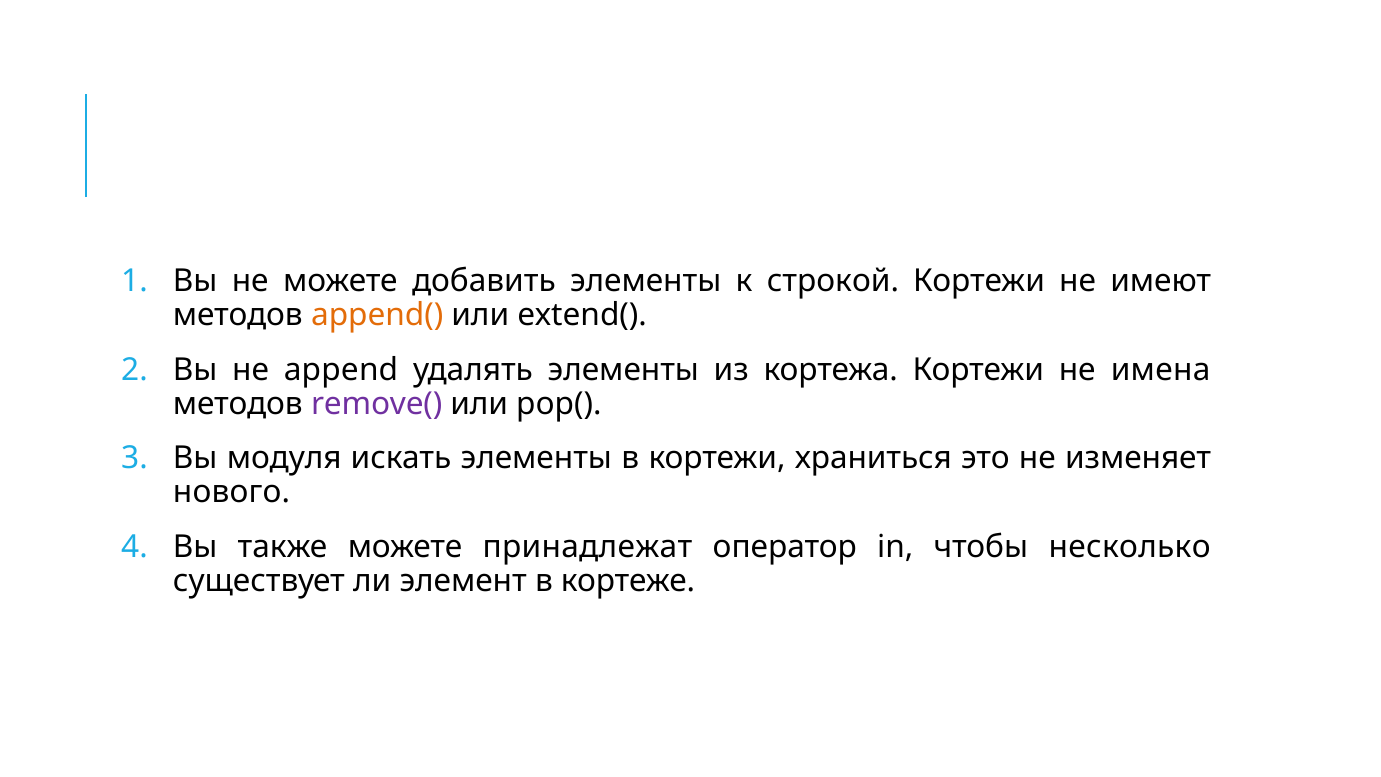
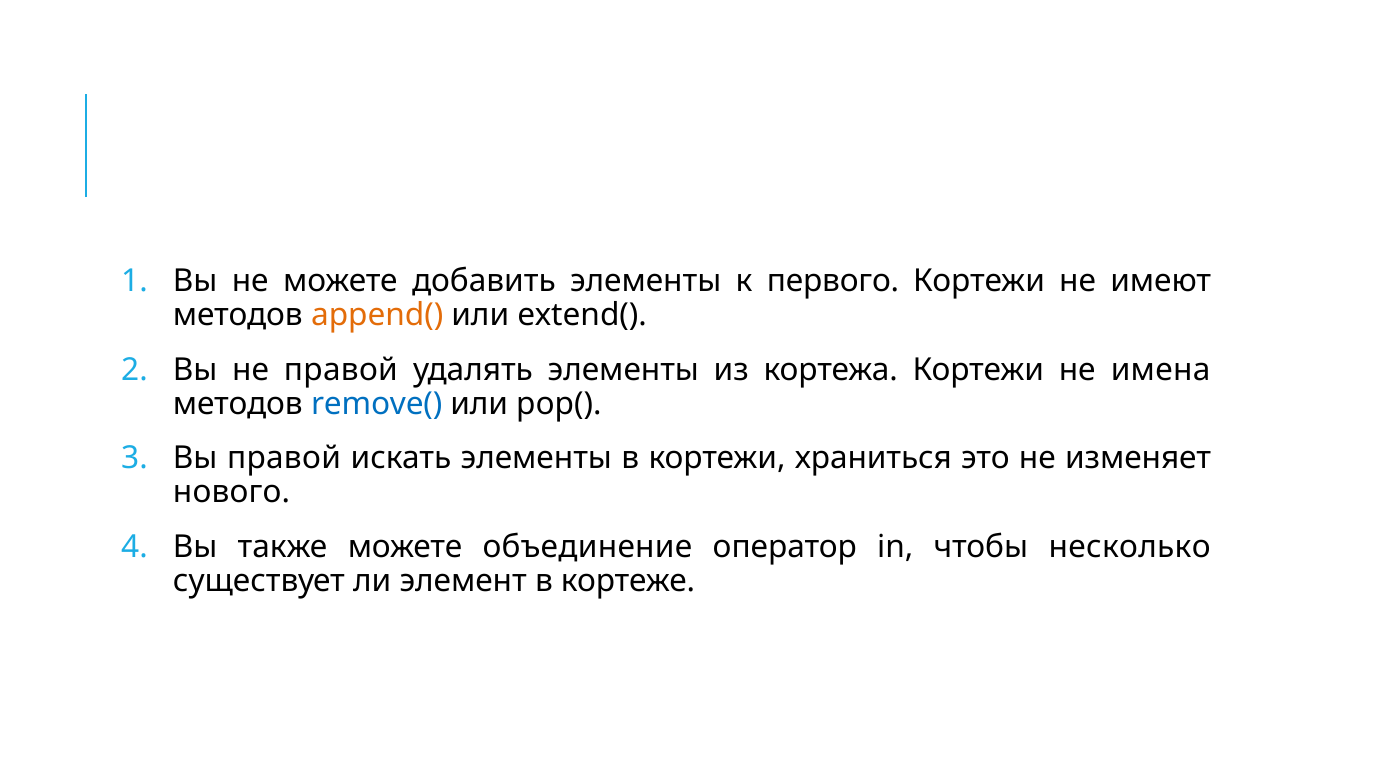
строкой: строкой -> первого (833, 281)
не append: append -> правой (341, 369)
remove( colour: purple -> blue (377, 404)
Вы модуля: модуля -> правой (284, 458)
принадлежат: принадлежат -> объединение (587, 546)
